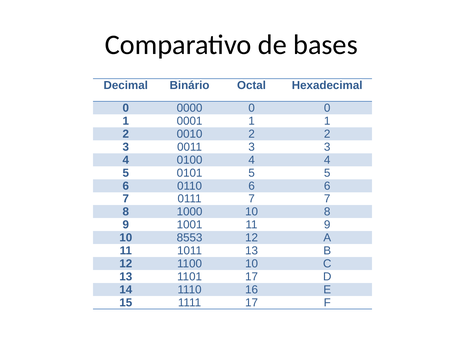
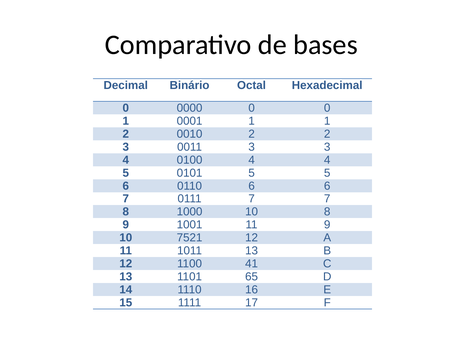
8553: 8553 -> 7521 (190, 238)
1100 10: 10 -> 41 (252, 264)
1101 17: 17 -> 65 (252, 277)
